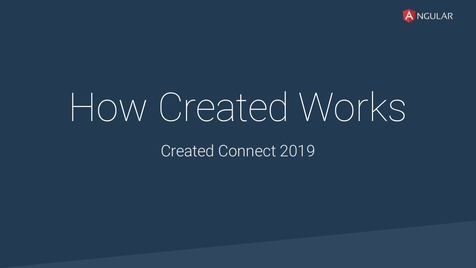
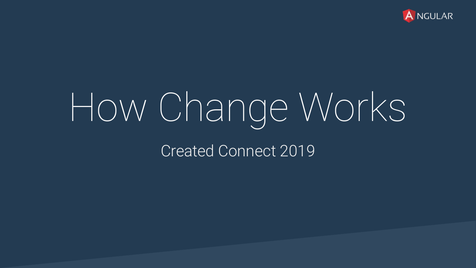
How Created: Created -> Change (223, 108)
